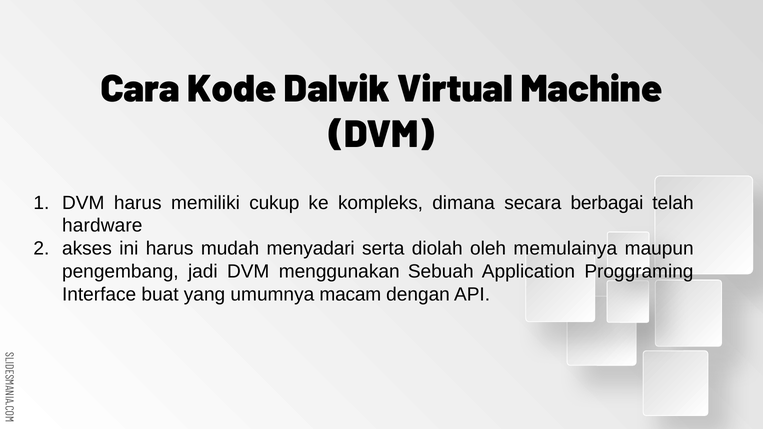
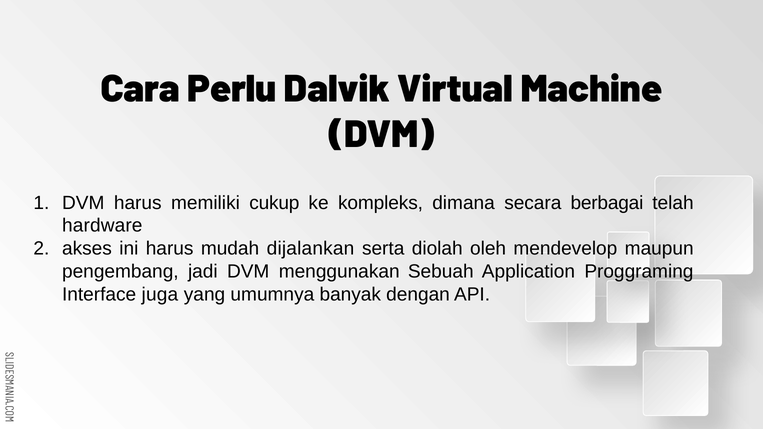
Kode: Kode -> Perlu (232, 89)
menyadari: menyadari -> dijalankan (311, 249)
memulainya: memulainya -> mendevelop (565, 249)
buat: buat -> juga (160, 294)
macam: macam -> banyak (350, 294)
